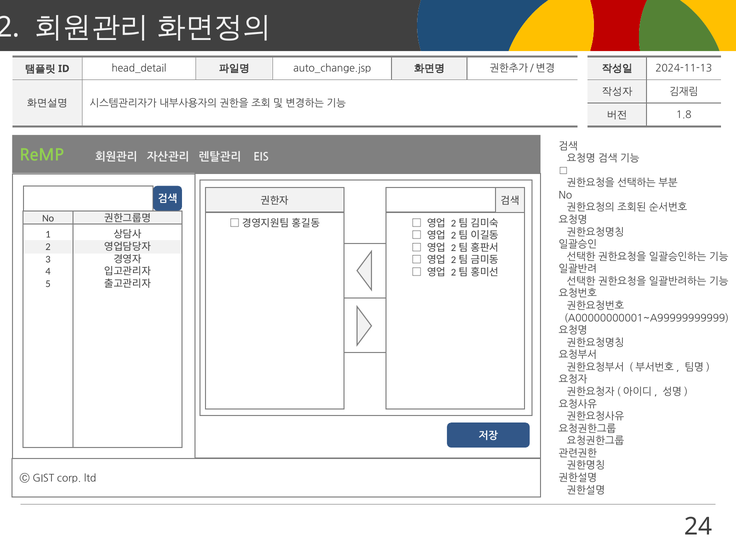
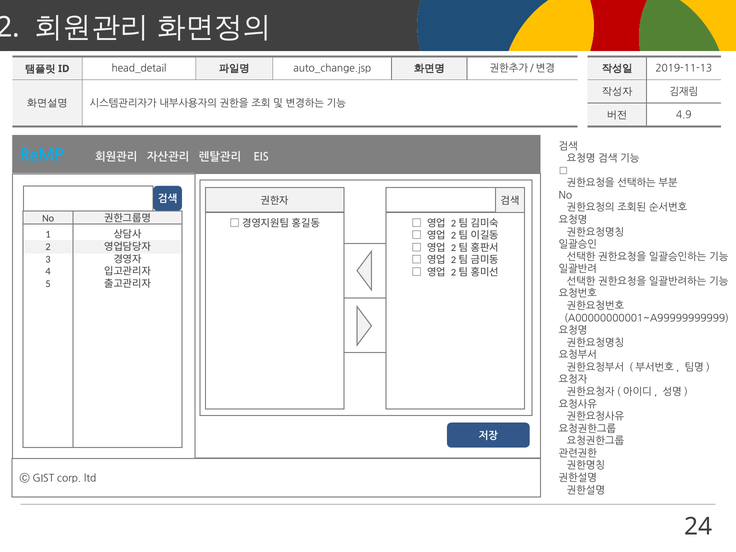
2024-11-13: 2024-11-13 -> 2019-11-13 (684, 68)
1.8: 1.8 -> 4.9 (684, 115)
ReMP colour: light green -> light blue (42, 155)
